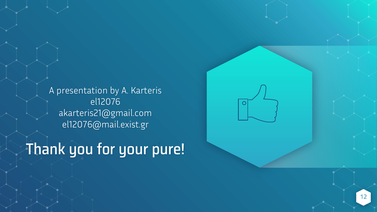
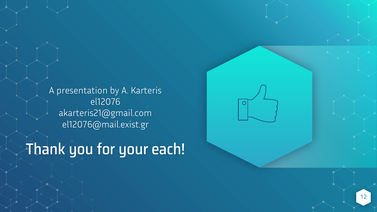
pure: pure -> each (168, 149)
